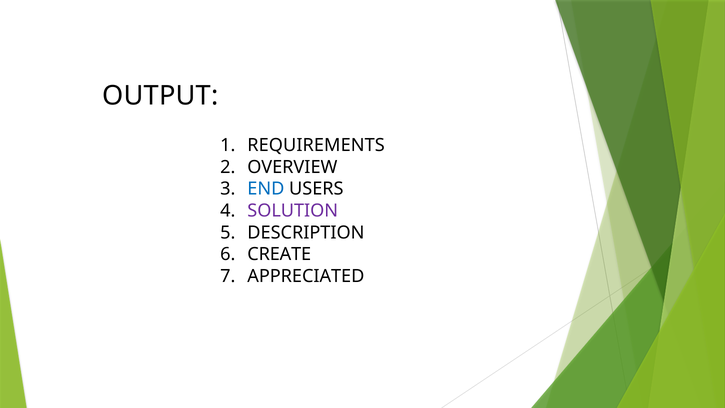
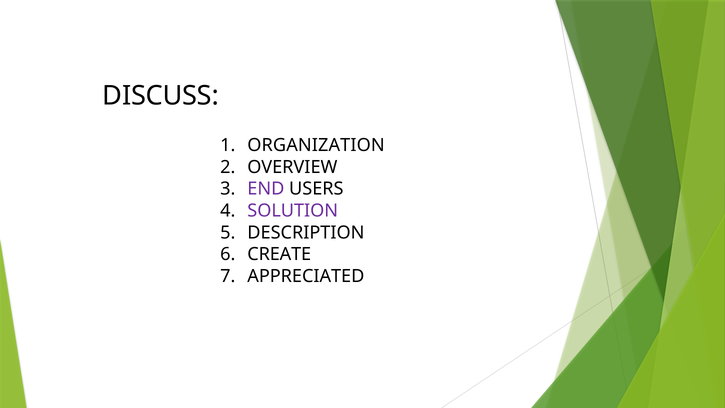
OUTPUT: OUTPUT -> DISCUSS (161, 95)
REQUIREMENTS: REQUIREMENTS -> ORGANIZATION (316, 145)
END colour: blue -> purple (266, 189)
